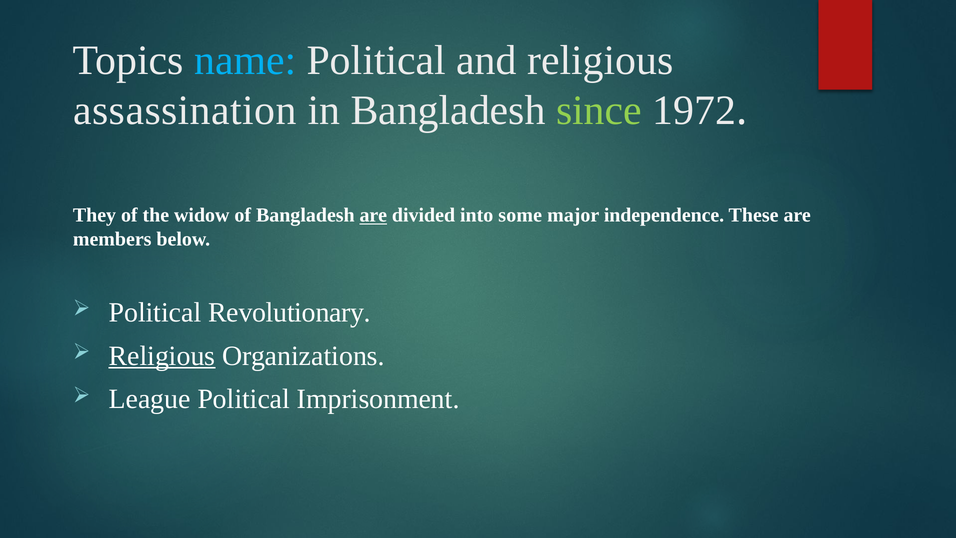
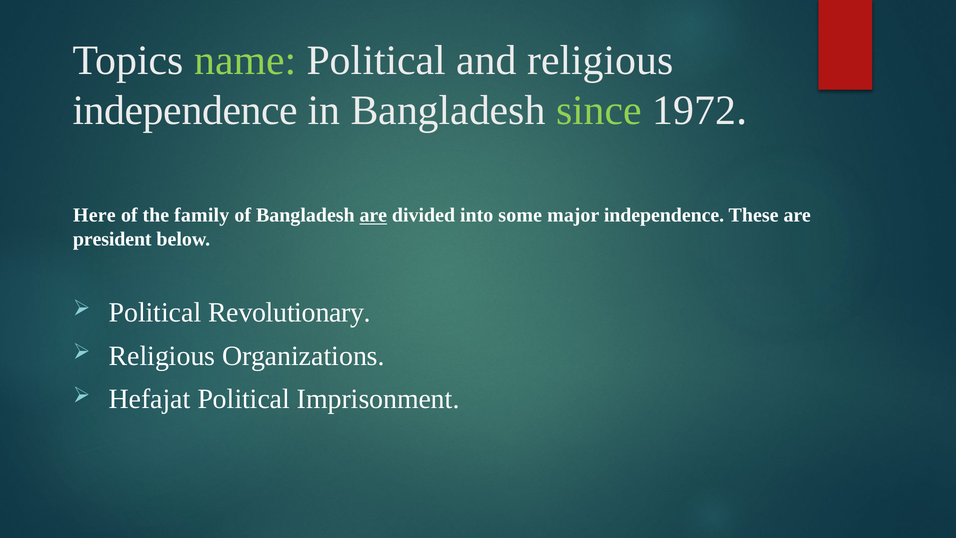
name colour: light blue -> light green (245, 60)
assassination: assassination -> independence (185, 110)
They: They -> Here (94, 215)
widow: widow -> family (202, 215)
members: members -> president (112, 239)
Religious underline: present -> none (162, 356)
League: League -> Hefajat (150, 399)
